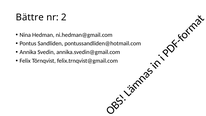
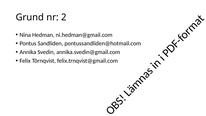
Bättre: Bättre -> Grund (30, 17)
